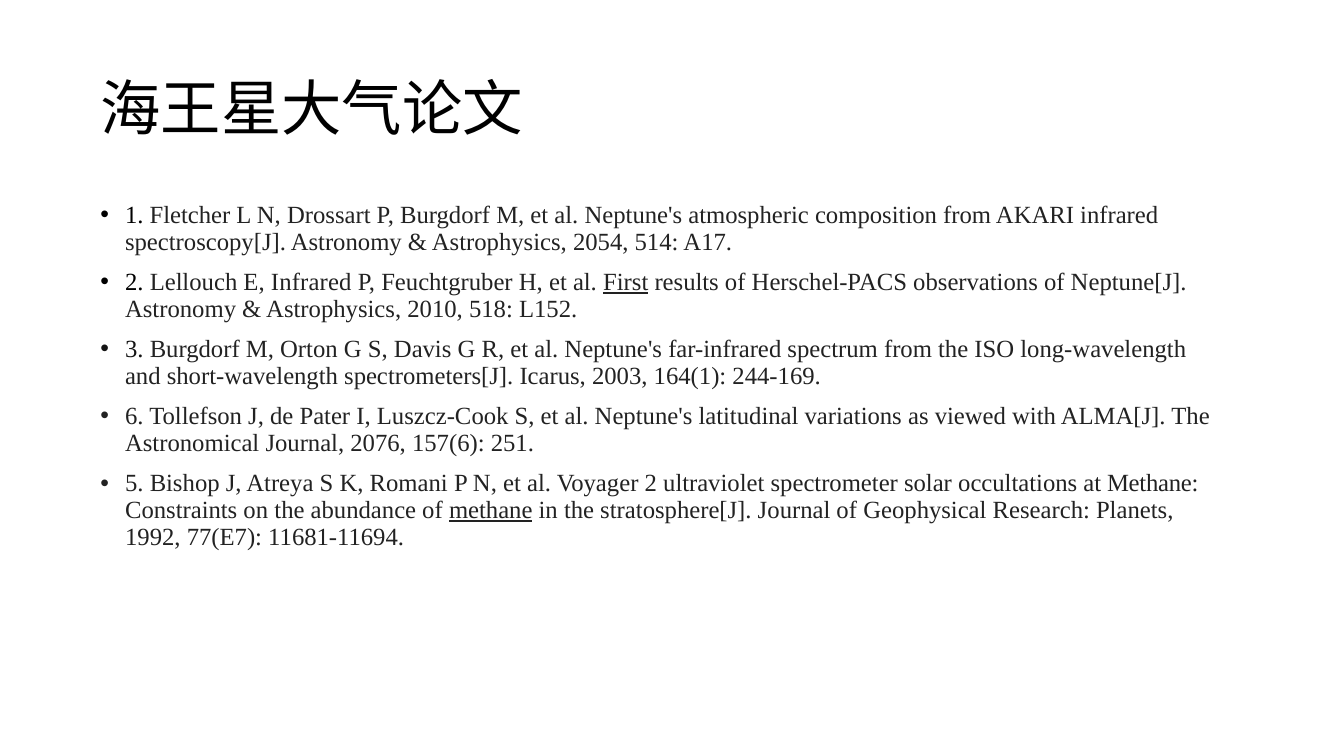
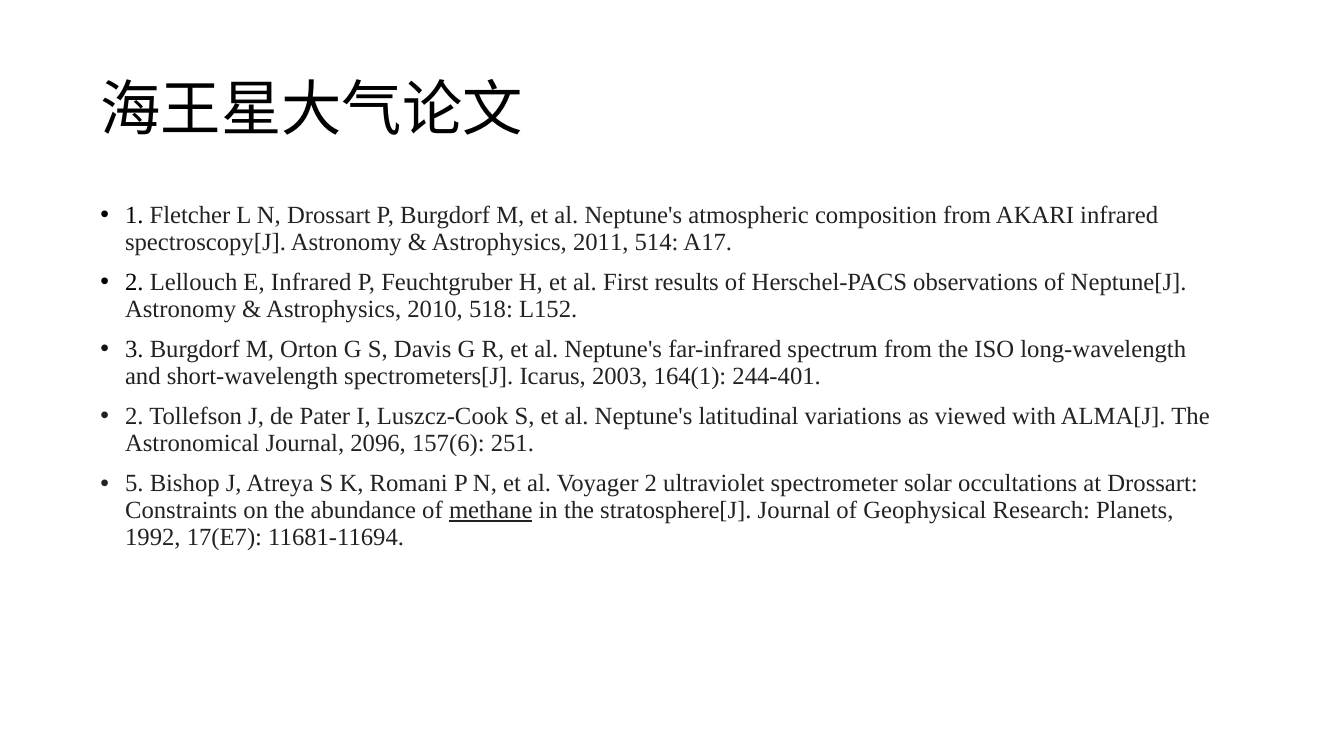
2054: 2054 -> 2011 (601, 242)
First underline: present -> none (626, 282)
244-169: 244-169 -> 244-401 (777, 376)
6: 6 -> 2 (134, 417)
2076: 2076 -> 2096 (378, 443)
at Methane: Methane -> Drossart (1153, 484)
77(E7: 77(E7 -> 17(E7 (224, 537)
